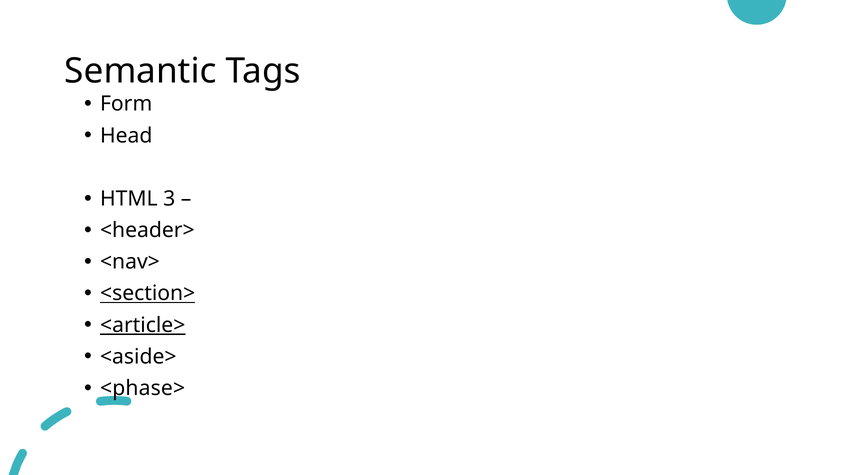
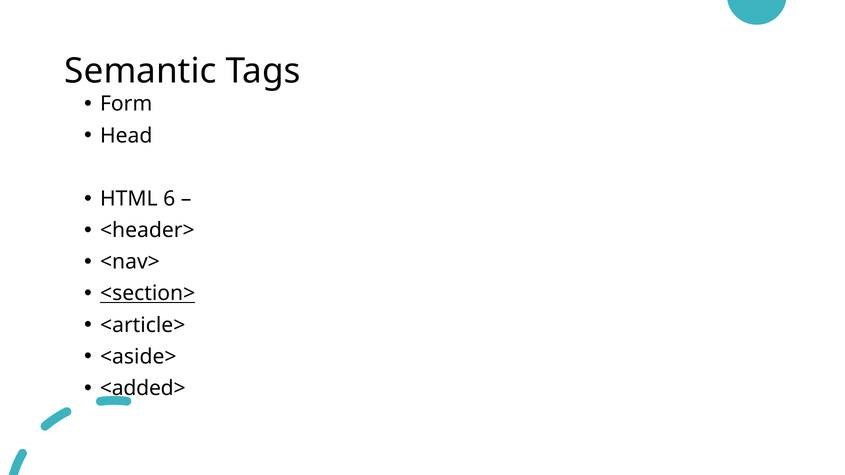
3: 3 -> 6 (169, 199)
<article> underline: present -> none (143, 325)
<phase>: <phase> -> <added> (143, 389)
